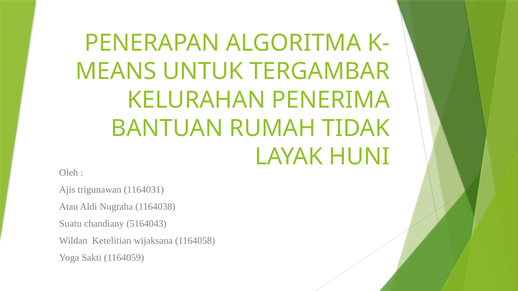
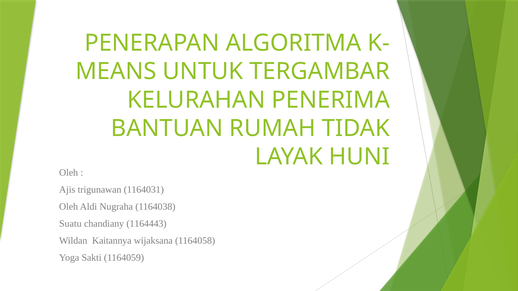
Atau: Atau -> Oleh (69, 207)
5164043: 5164043 -> 1164443 (146, 224)
Ketelitian: Ketelitian -> Kaitannya (112, 241)
